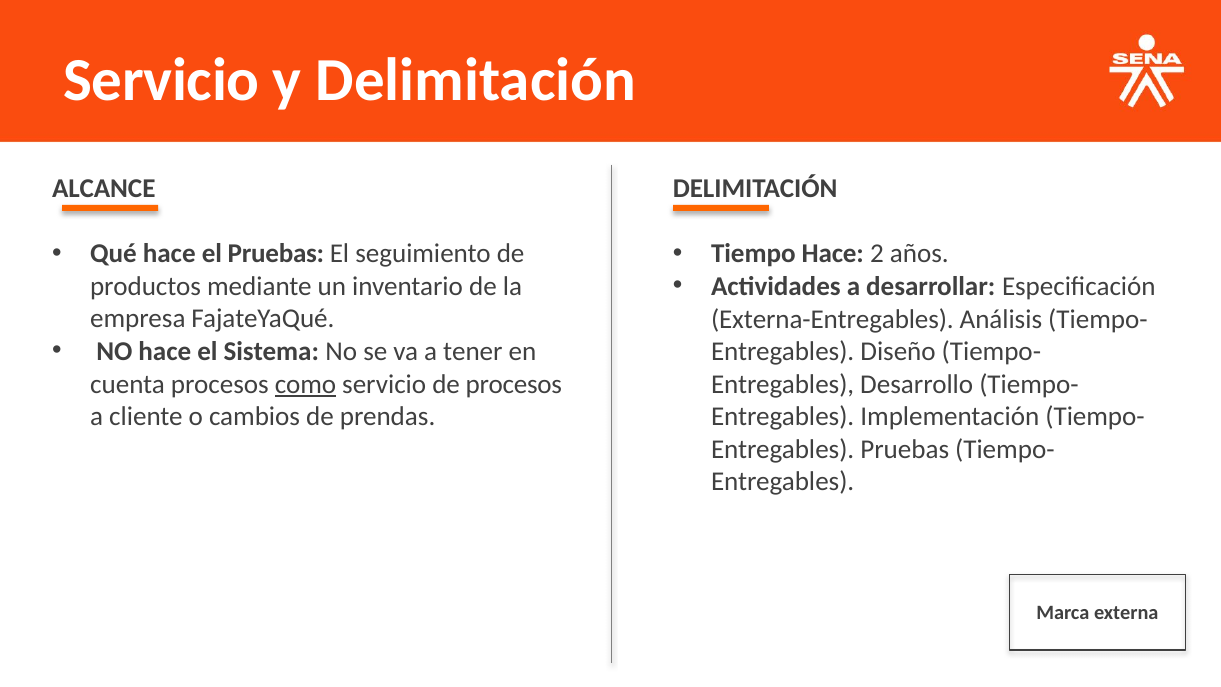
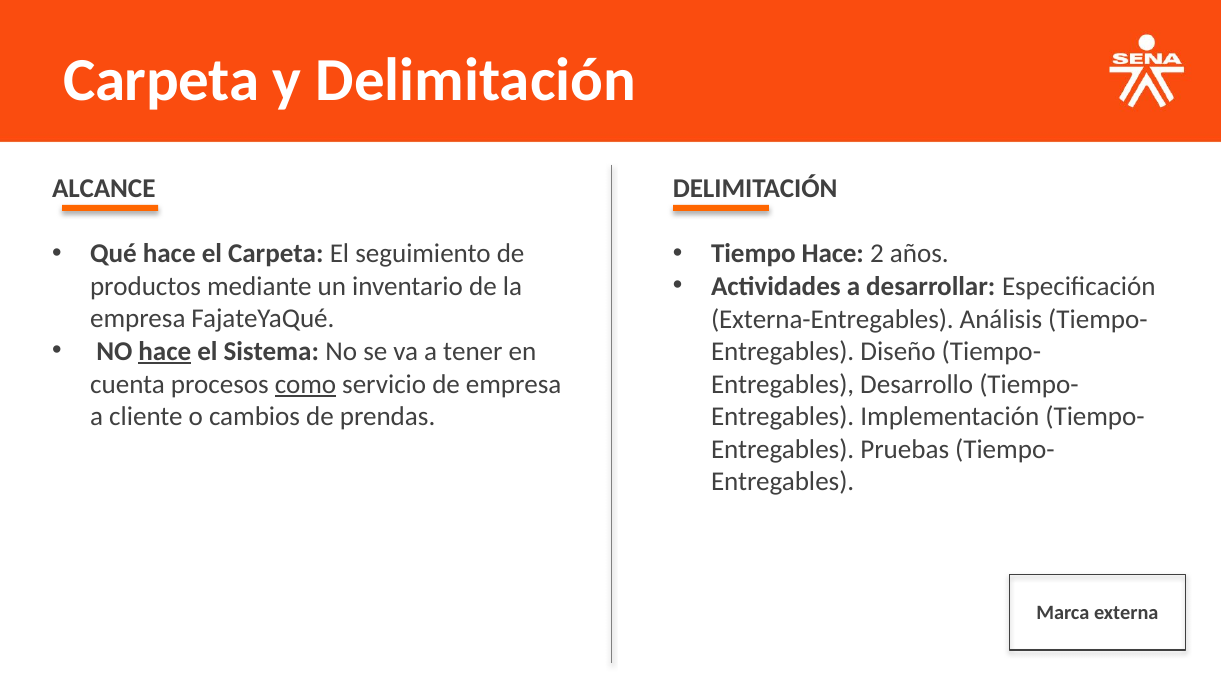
Servicio: Servicio -> Carpeta (161, 80)
el Pruebas: Pruebas -> Carpeta (276, 254)
hace underline: none -> present (165, 351)
de procesos: procesos -> empresa (514, 384)
